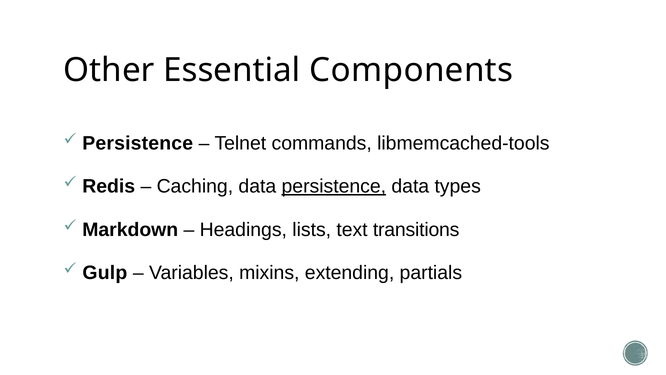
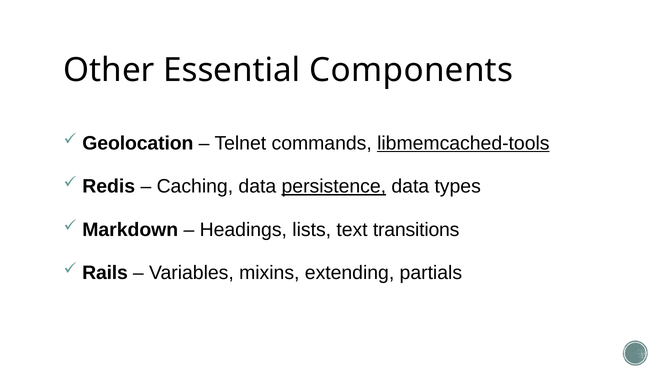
Persistence: Persistence -> Geolocation (138, 143)
libmemcached-tools underline: none -> present (463, 143)
Gulp: Gulp -> Rails (105, 273)
